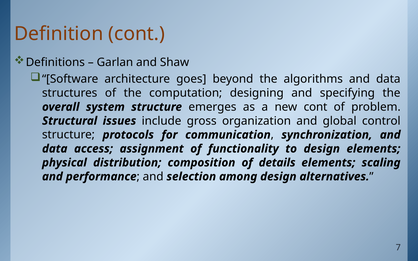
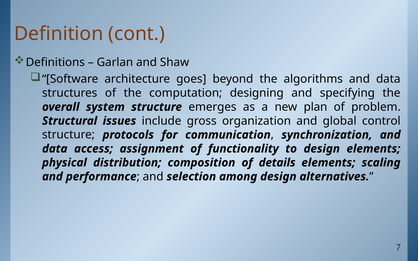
new cont: cont -> plan (315, 107)
